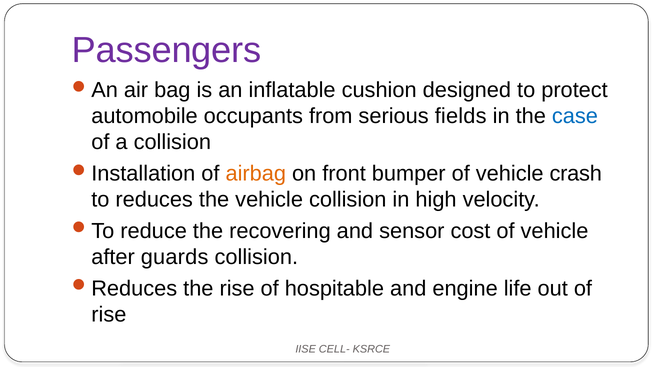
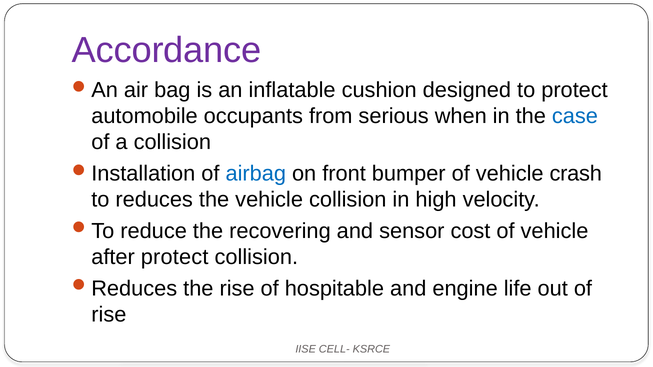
Passengers: Passengers -> Accordance (167, 50)
fields: fields -> when (461, 116)
airbag colour: orange -> blue (256, 174)
after guards: guards -> protect (175, 257)
